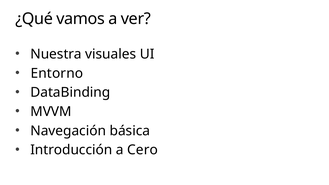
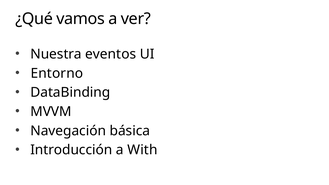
visuales: visuales -> eventos (111, 54)
Cero: Cero -> With (142, 150)
